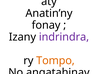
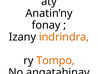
indrindra colour: purple -> orange (64, 37)
